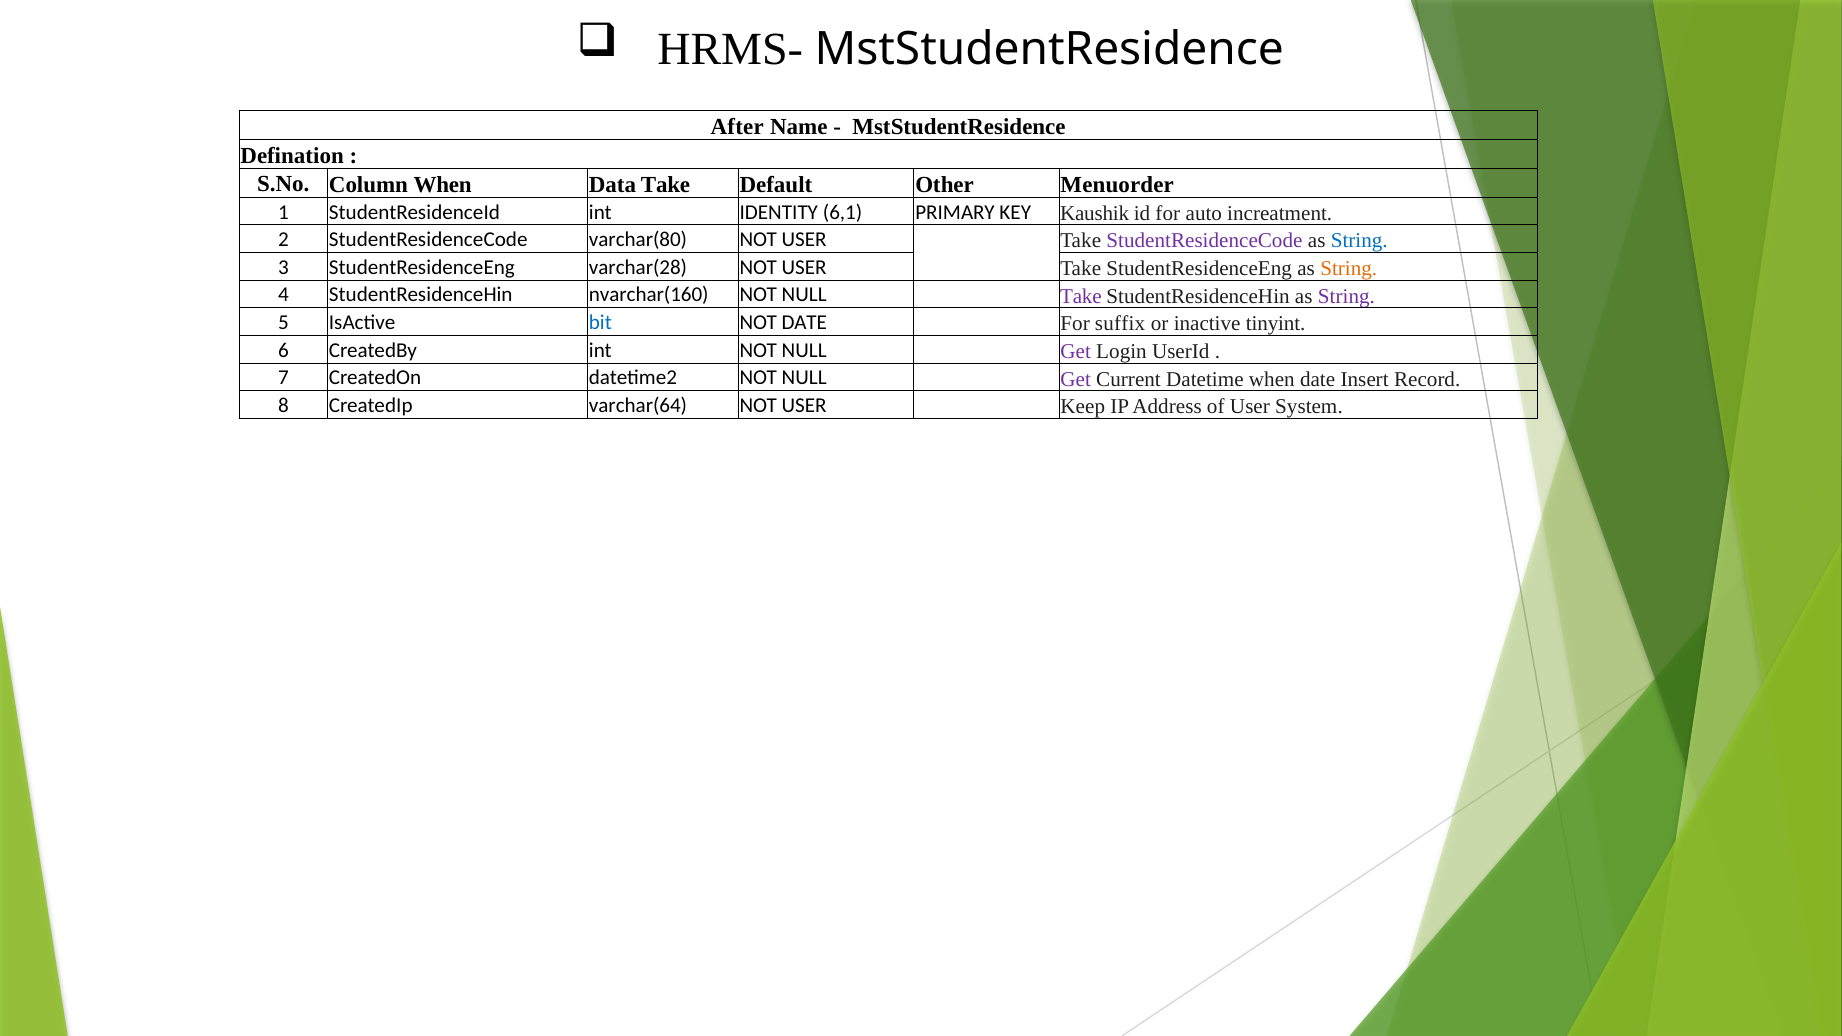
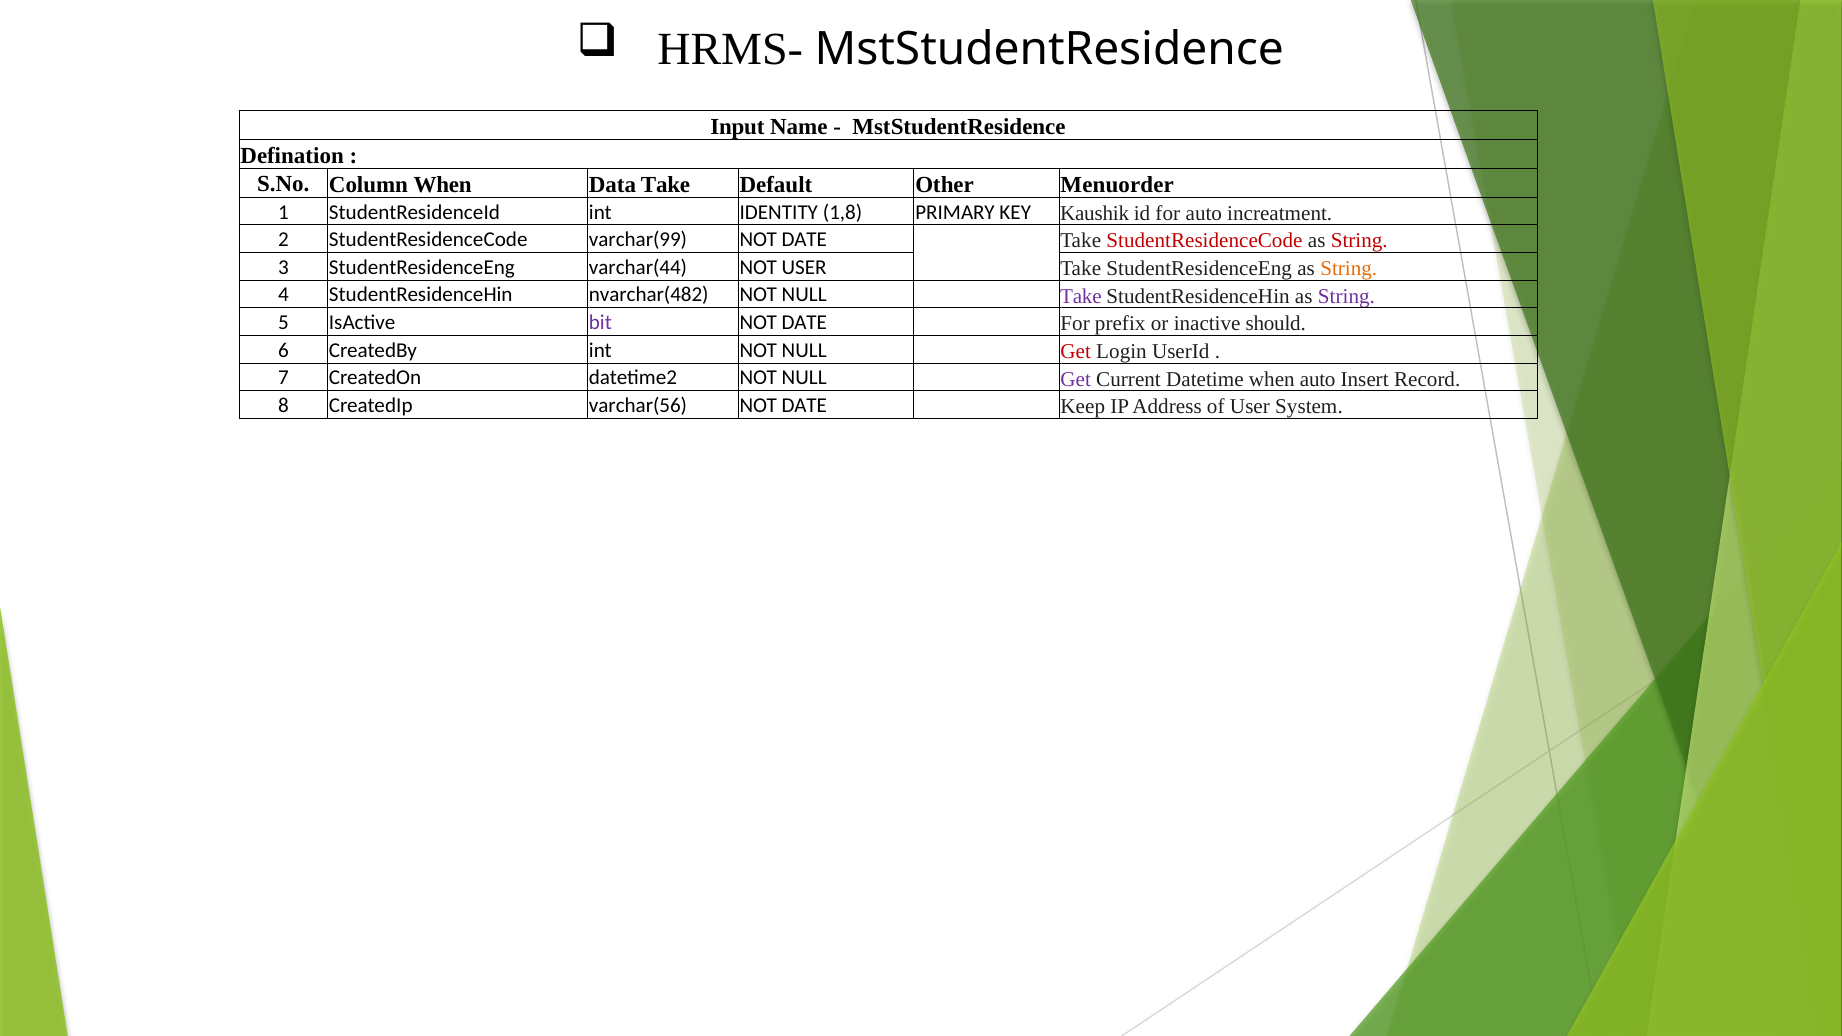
After: After -> Input (737, 127)
6,1: 6,1 -> 1,8 (843, 212)
varchar(80: varchar(80 -> varchar(99 (638, 240)
USER: USER -> DATE (804, 240)
StudentResidenceCode colour: purple -> red (1204, 241)
String colour: blue -> red (1359, 241)
varchar(28: varchar(28 -> varchar(44 (638, 267)
nvarchar(160: nvarchar(160 -> nvarchar(482 (649, 295)
bit colour: blue -> purple (600, 323)
suffix: suffix -> prefix (1120, 324)
tinyint: tinyint -> should (1276, 324)
Get colour: purple -> red (1076, 351)
when date: date -> auto (1318, 379)
varchar(64: varchar(64 -> varchar(56 (638, 406)
USER: USER -> DATE (804, 406)
